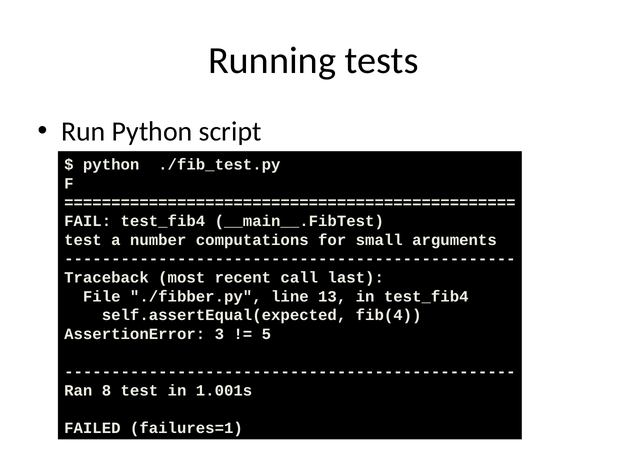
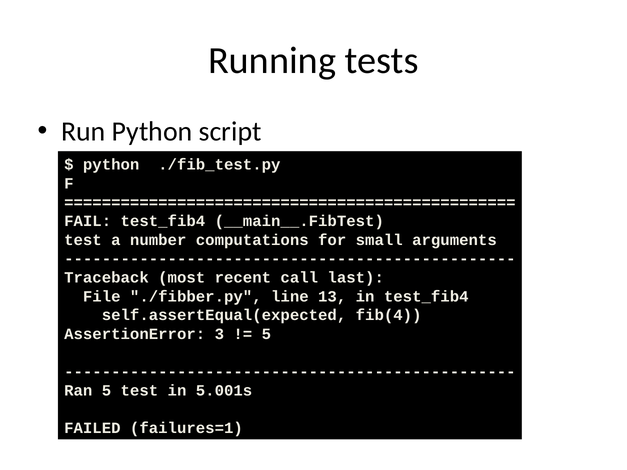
Ran 8: 8 -> 5 (106, 391)
1.001s: 1.001s -> 5.001s (224, 391)
